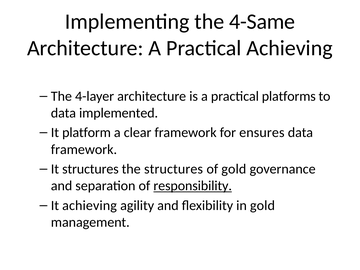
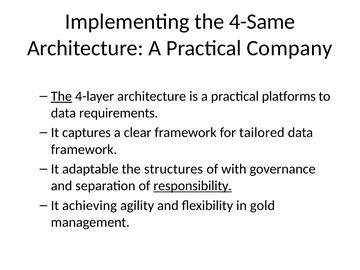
Practical Achieving: Achieving -> Company (289, 48)
The underline: none -> present (61, 96)
implemented: implemented -> requirements (119, 113)
platform: platform -> captures (87, 133)
ensures: ensures -> tailored (262, 133)
It structures: structures -> adaptable (90, 169)
of gold: gold -> with (234, 169)
